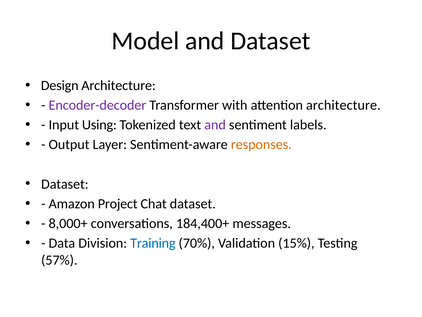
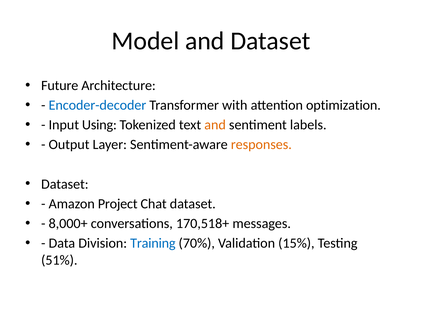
Design: Design -> Future (60, 85)
Encoder-decoder colour: purple -> blue (97, 105)
attention architecture: architecture -> optimization (343, 105)
and colour: purple -> orange (215, 125)
184,400+: 184,400+ -> 170,518+ (203, 223)
57%: 57% -> 51% (59, 260)
